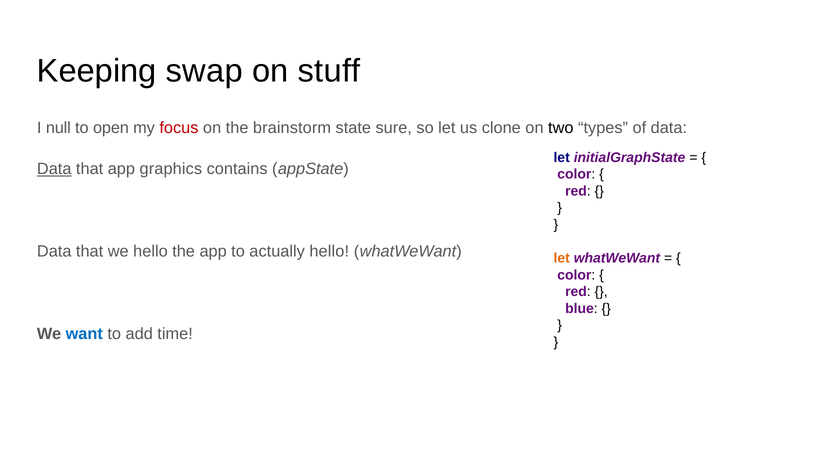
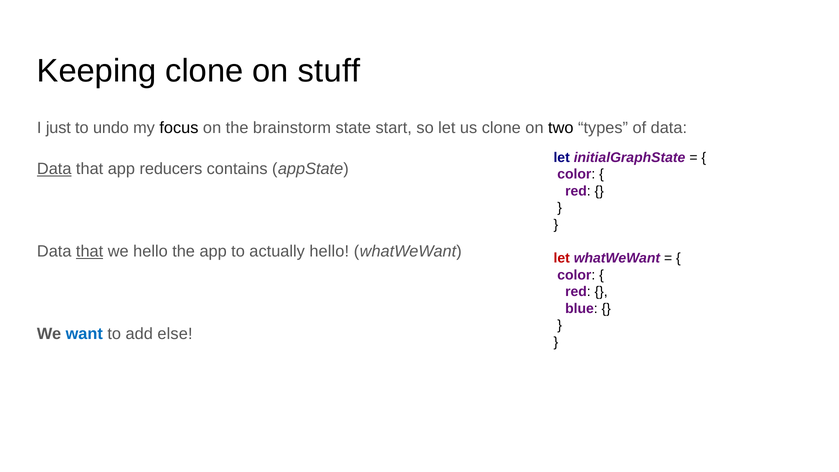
Keeping swap: swap -> clone (204, 71)
null: null -> just (58, 128)
open: open -> undo (111, 128)
focus colour: red -> black (179, 128)
sure: sure -> start (394, 128)
graphics: graphics -> reducers (171, 169)
that underline: none -> present (90, 251)
let colour: orange -> red (562, 258)
time: time -> else (175, 334)
